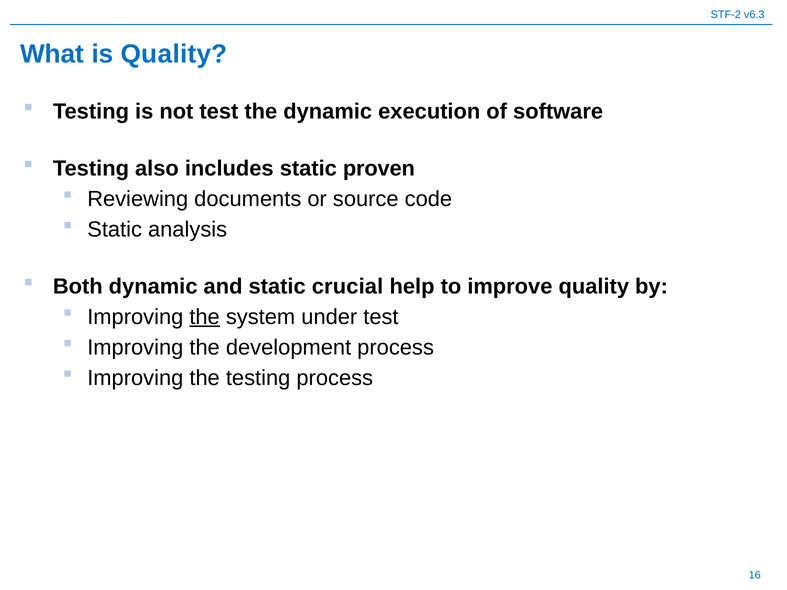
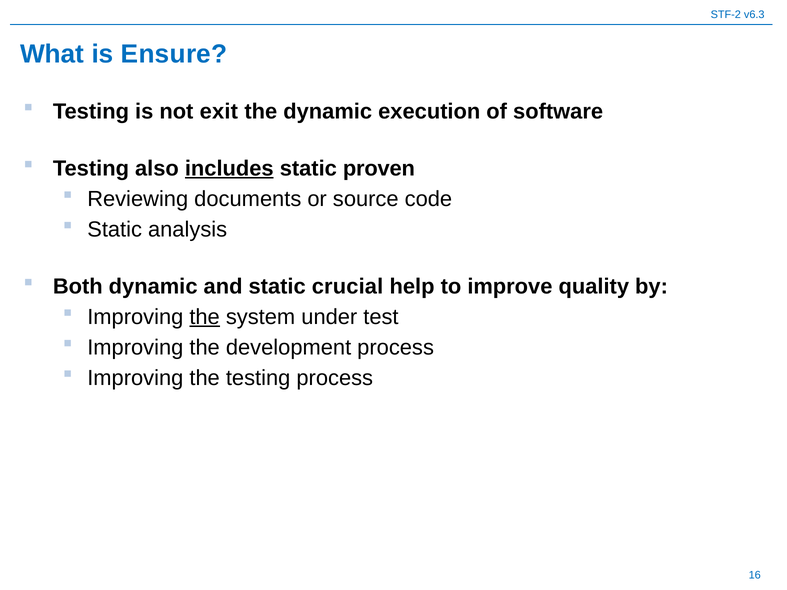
is Quality: Quality -> Ensure (174, 54)
not test: test -> exit (219, 112)
includes underline: none -> present (229, 168)
